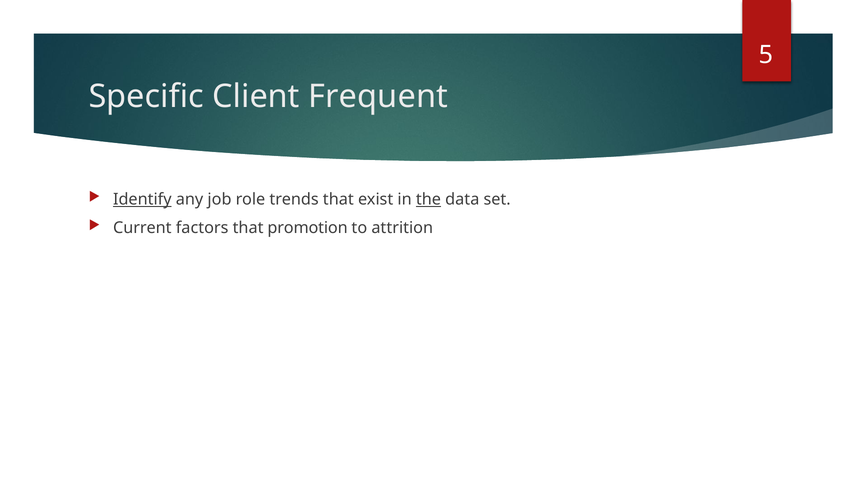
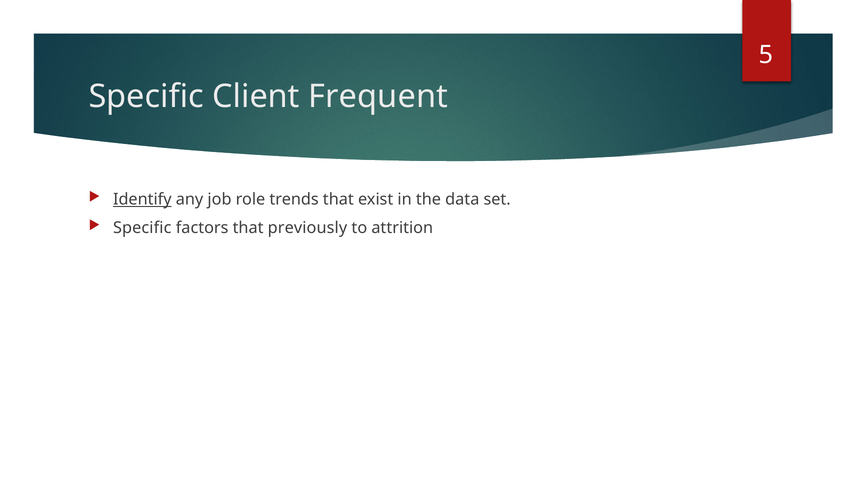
the underline: present -> none (428, 199)
Current: Current -> Specific (142, 228)
promotion: promotion -> previously (307, 228)
